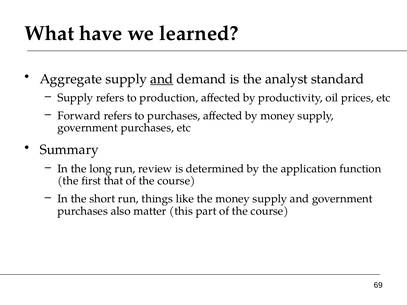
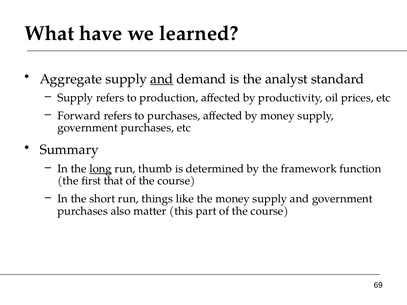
long underline: none -> present (101, 169)
review: review -> thumb (155, 169)
application: application -> framework (309, 169)
